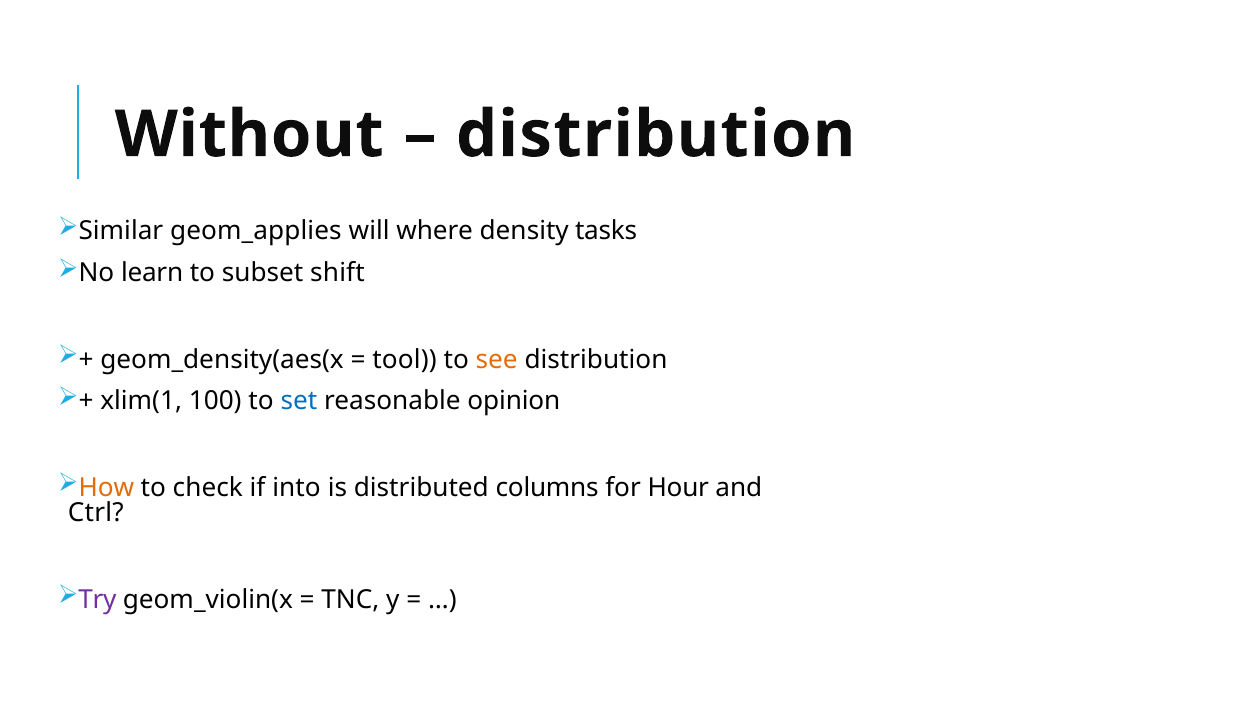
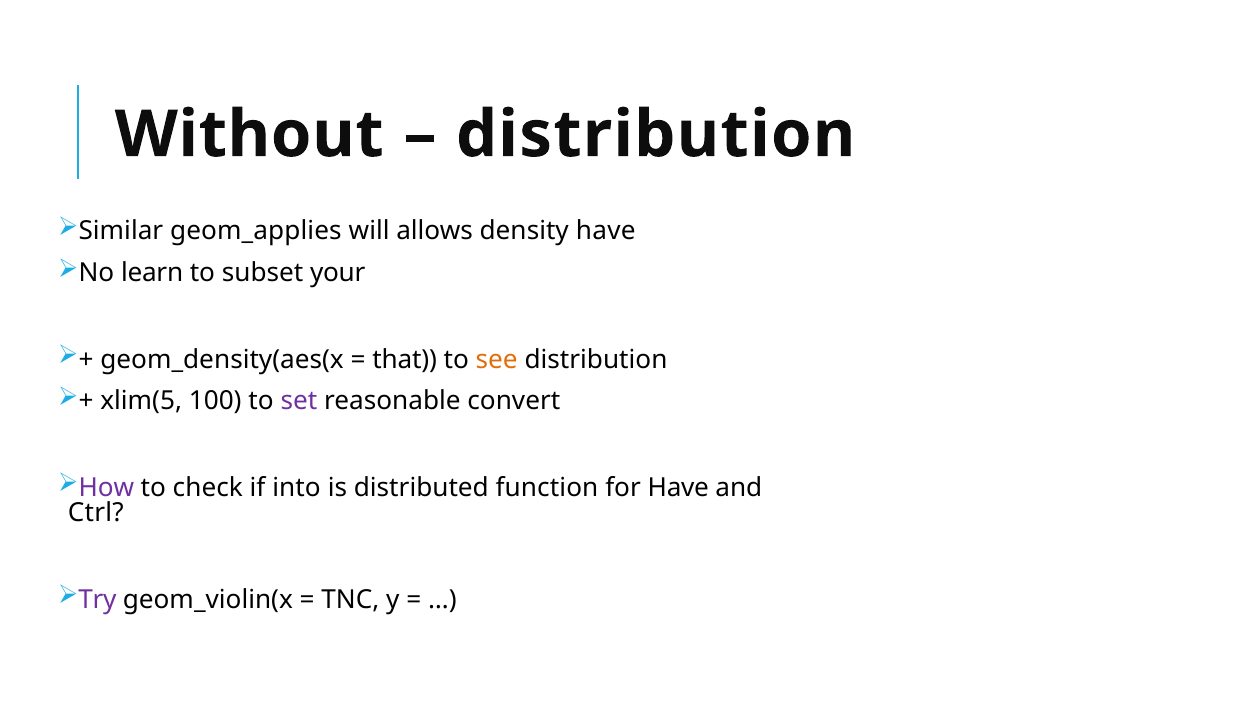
where: where -> allows (435, 231)
density tasks: tasks -> have (606, 231)
shift: shift -> your (338, 273)
tool: tool -> that (405, 359)
xlim(1: xlim(1 -> xlim(5 (141, 401)
set colour: blue -> purple (299, 401)
opinion: opinion -> convert (514, 401)
How colour: orange -> purple (106, 487)
columns: columns -> function (547, 487)
for Hour: Hour -> Have (678, 487)
